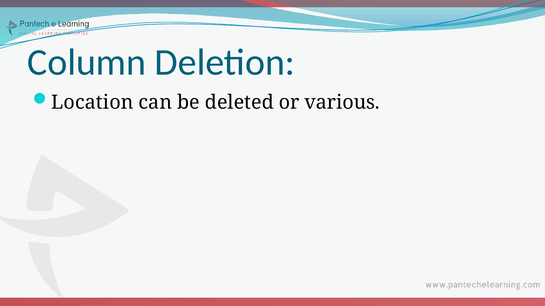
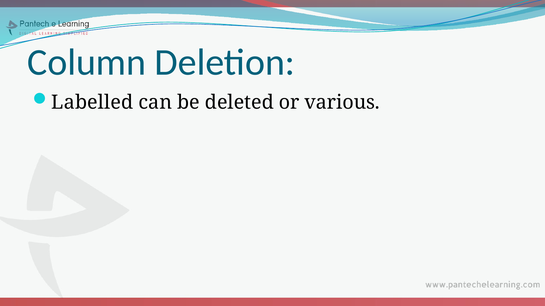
Location: Location -> Labelled (92, 102)
